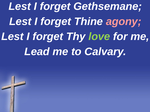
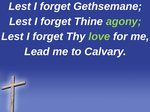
agony colour: pink -> light green (124, 22)
